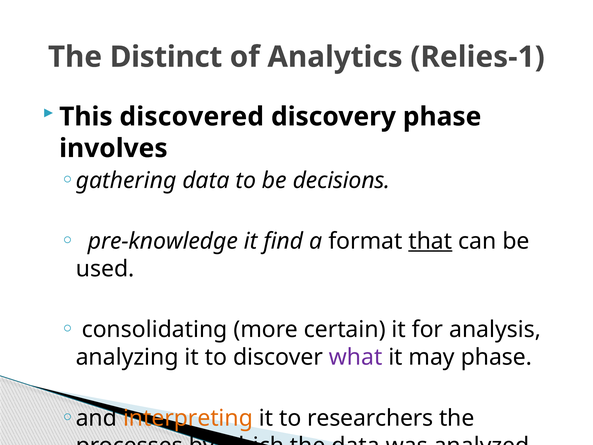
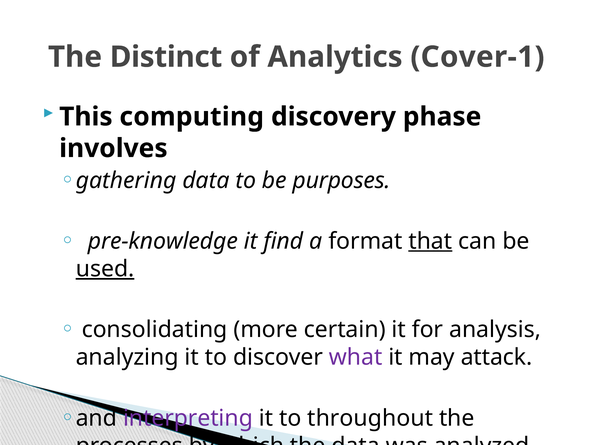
Relies-1: Relies-1 -> Cover-1 (477, 57)
discovered: discovered -> computing (192, 117)
decisions: decisions -> purposes (341, 180)
used underline: none -> present (105, 269)
may phase: phase -> attack (496, 357)
interpreting colour: orange -> purple (188, 418)
researchers: researchers -> throughout (370, 418)
